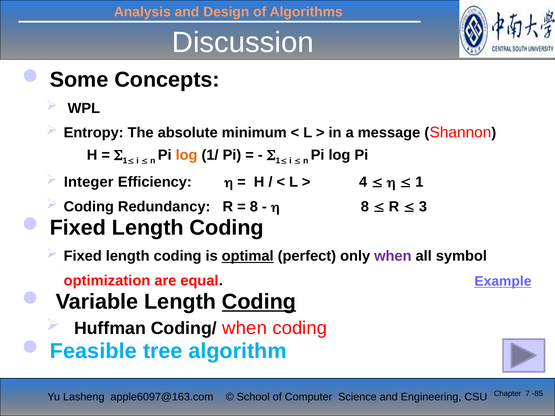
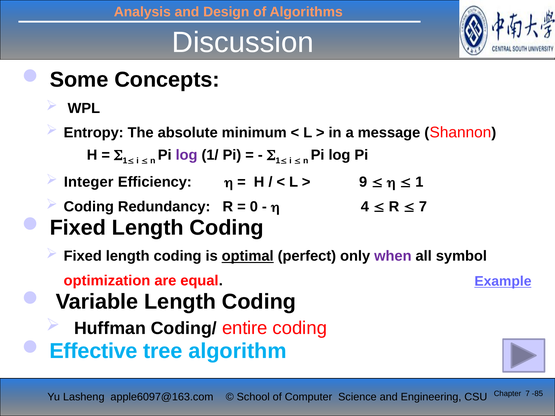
log colour: orange -> purple (187, 155)
4: 4 -> 9 (363, 182)
8: 8 -> 0 (254, 207)
8: 8 -> 4 (365, 207)
3: 3 -> 7 (423, 207)
Coding underline: present -> none (259, 302)
Coding/ when: when -> entire (245, 328)
Feasible: Feasible -> Effective (94, 351)
